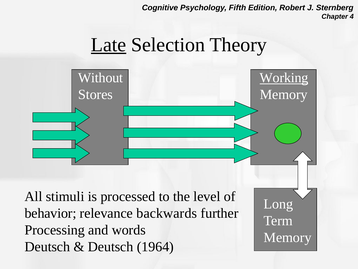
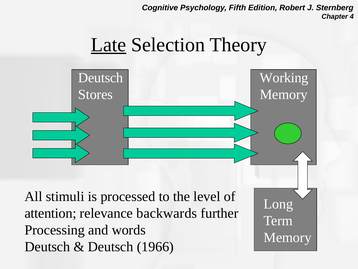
Without: Without -> Deutsch (101, 78)
Working underline: present -> none (284, 78)
behavior: behavior -> attention (50, 213)
1964: 1964 -> 1966 (155, 246)
